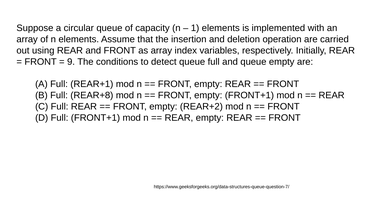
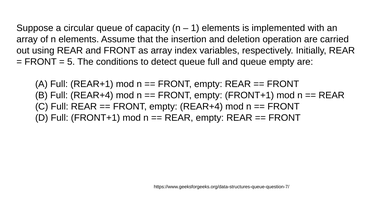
9: 9 -> 5 (71, 62)
Full REAR+8: REAR+8 -> REAR+4 (92, 96)
empty REAR+2: REAR+2 -> REAR+4 (201, 107)
